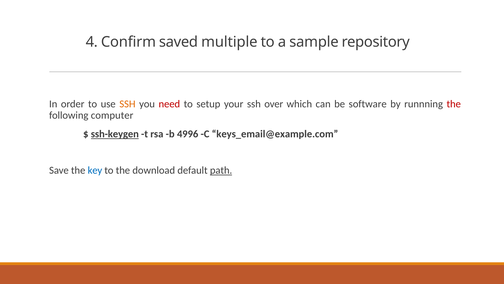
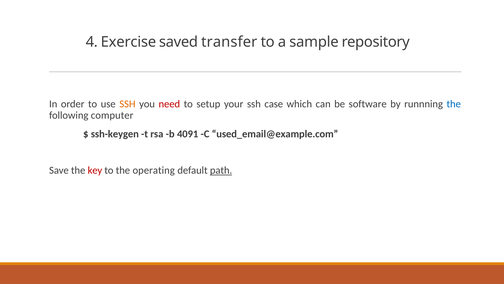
Confirm: Confirm -> Exercise (128, 42)
multiple: multiple -> transfer (229, 42)
over: over -> case (274, 104)
the colour: red -> blue (454, 104)
ssh-keygen underline: present -> none (115, 134)
4996: 4996 -> 4091 (188, 134)
keys_email@example.com: keys_email@example.com -> used_email@example.com (275, 134)
key colour: blue -> red (95, 170)
download: download -> operating (154, 170)
